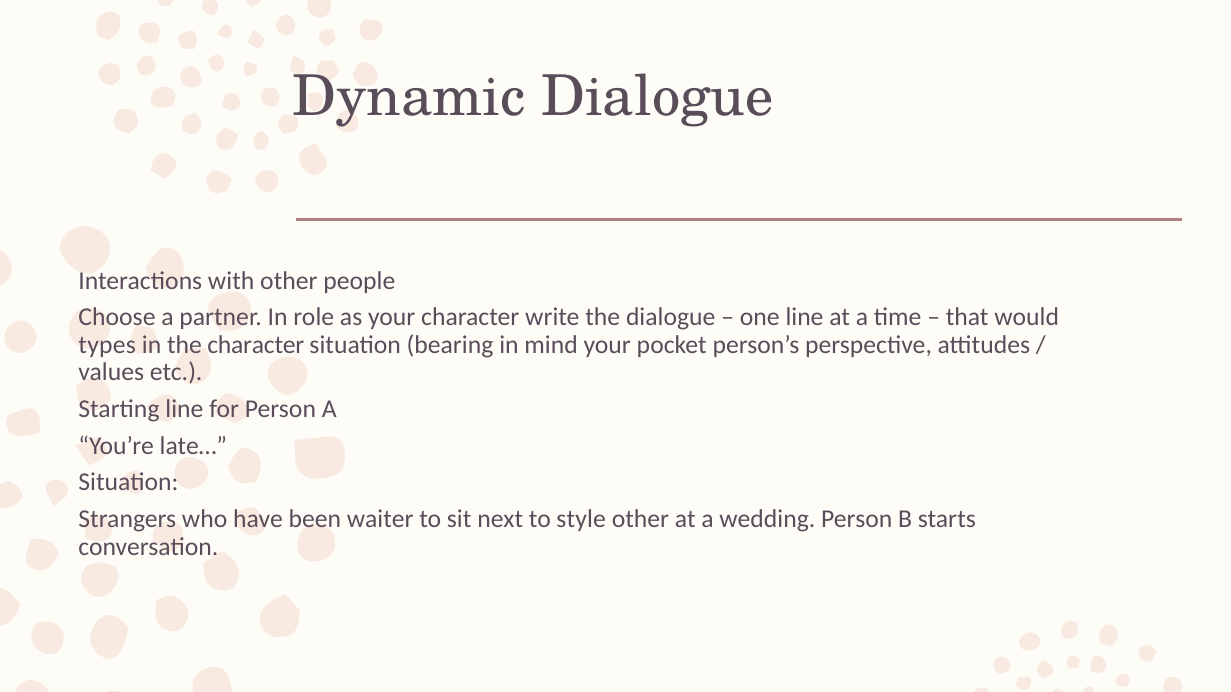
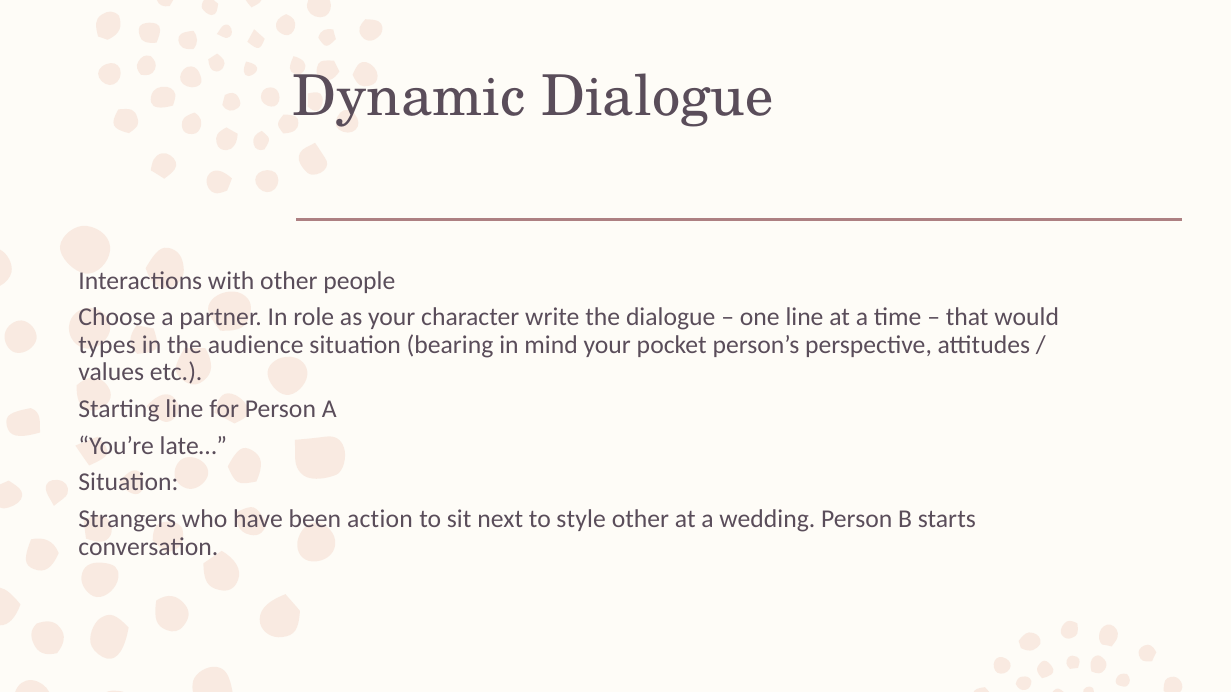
the character: character -> audience (256, 345)
waiter: waiter -> action (380, 520)
